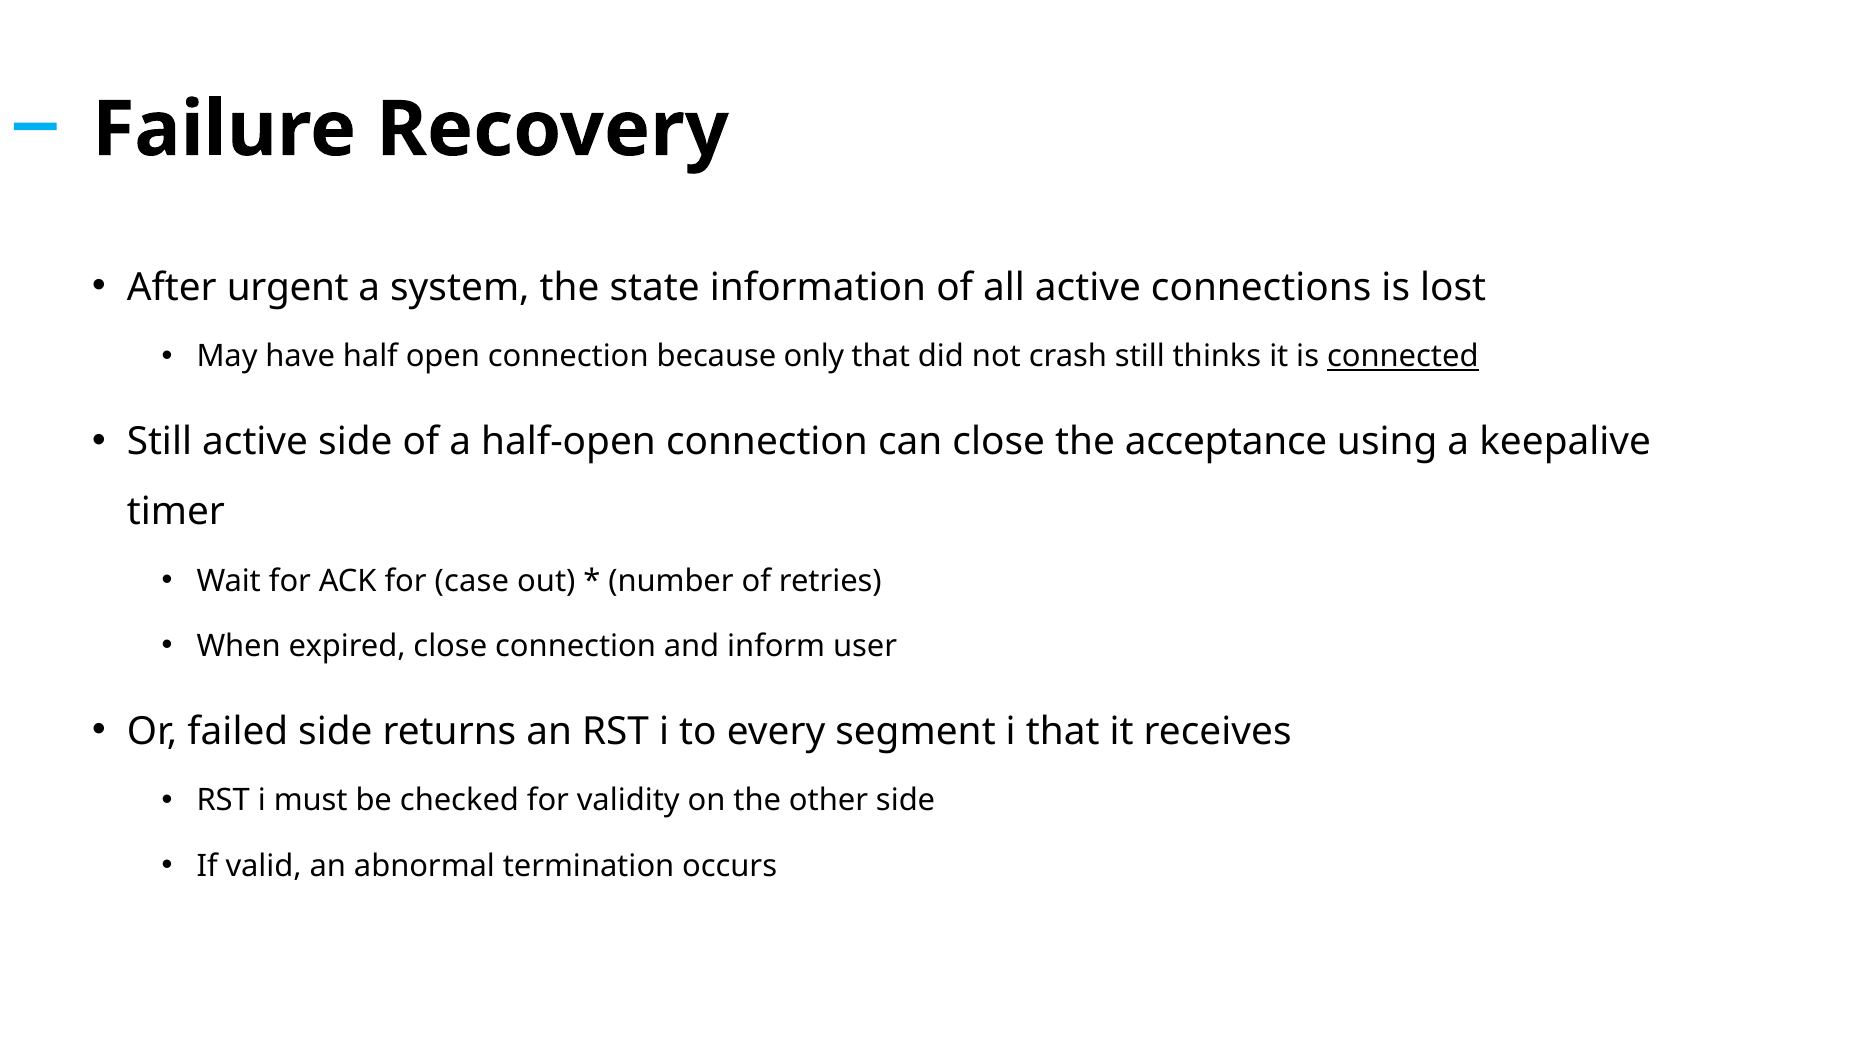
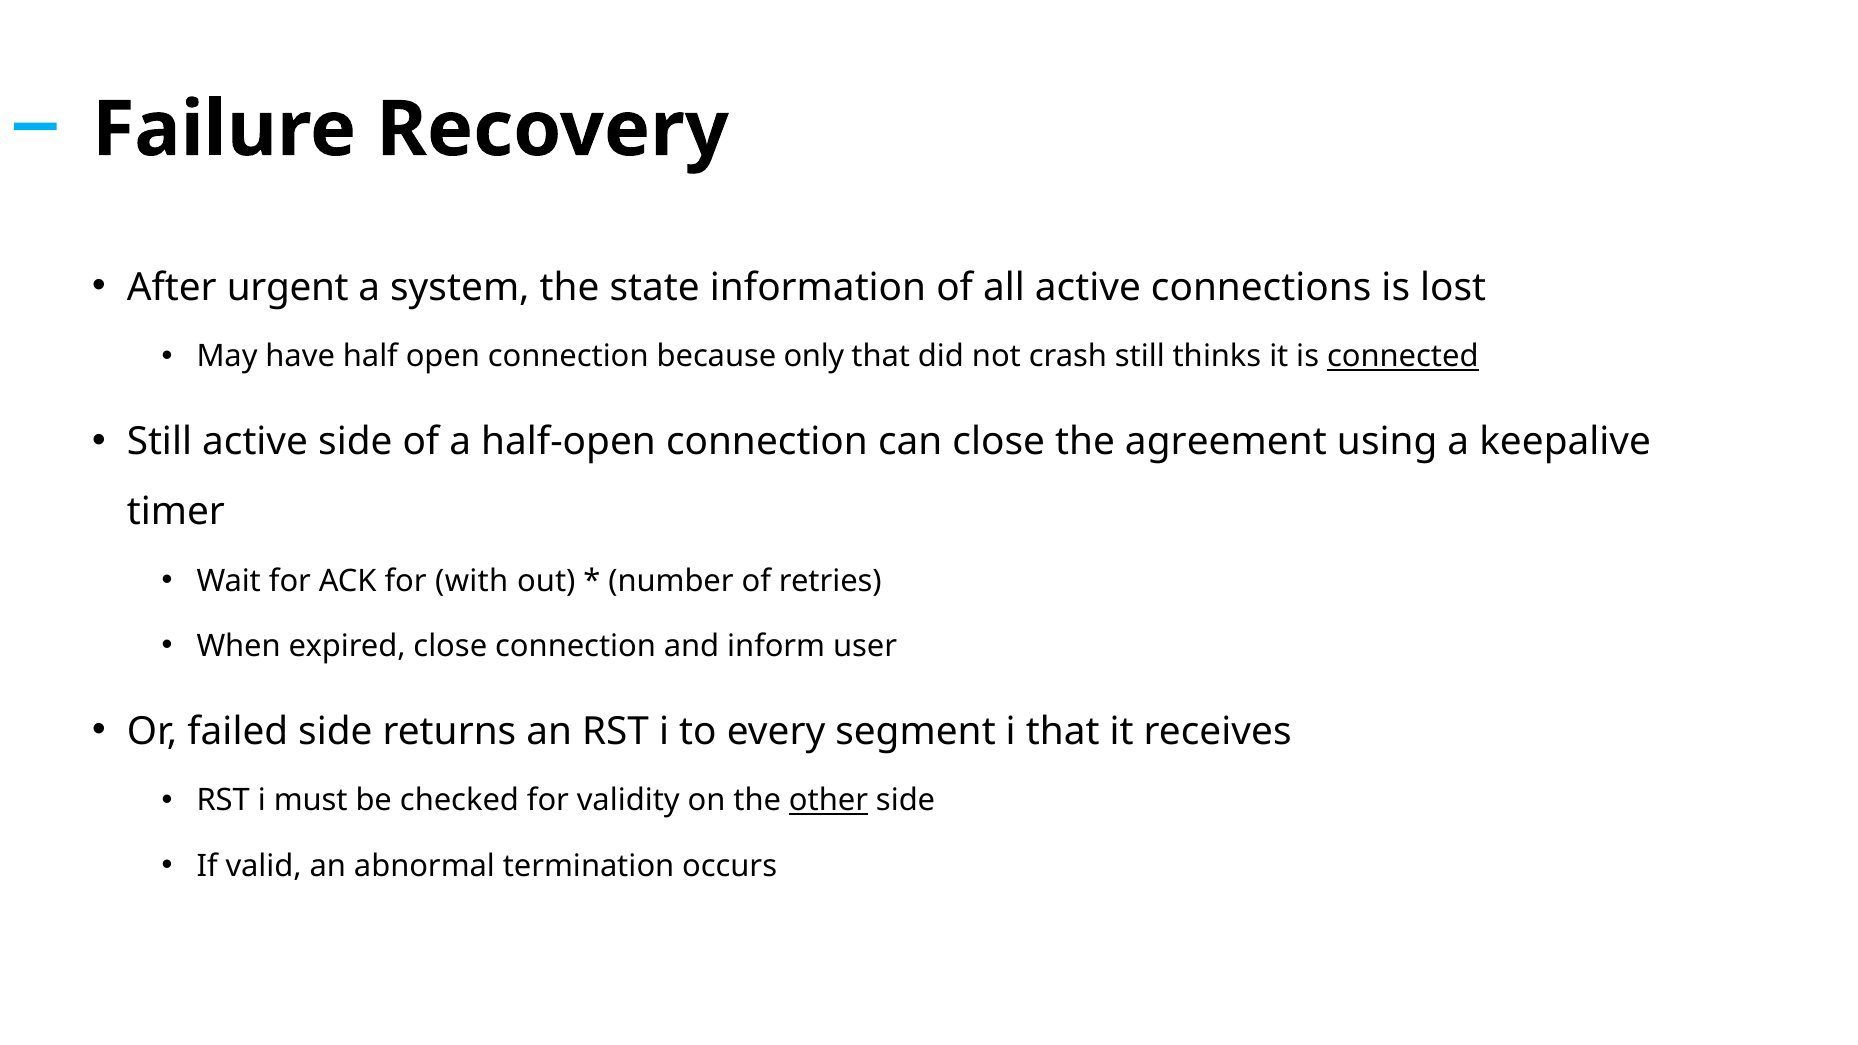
acceptance: acceptance -> agreement (1226, 442)
case: case -> with (472, 581)
other underline: none -> present (829, 801)
